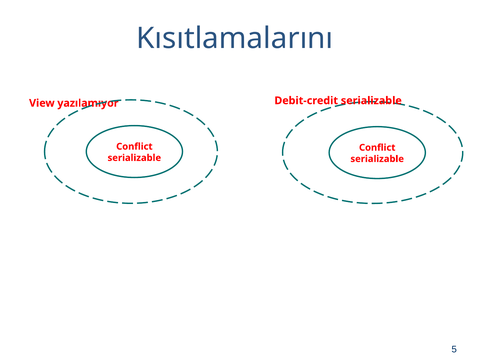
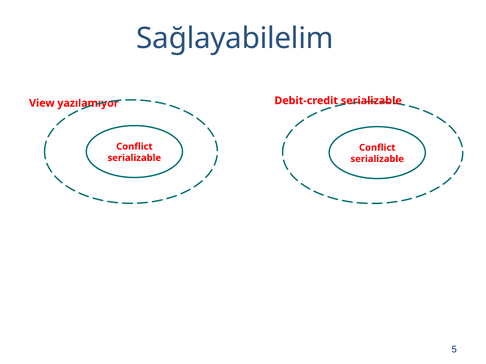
Kısıtlamalarını: Kısıtlamalarını -> Sağlayabilelim (235, 39)
